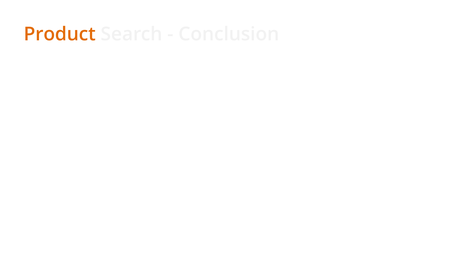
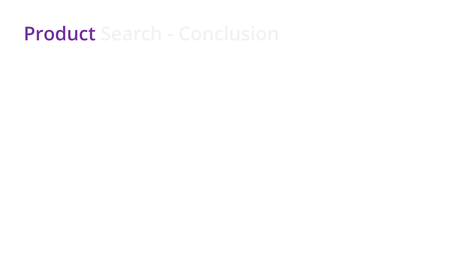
Product colour: orange -> purple (60, 34)
